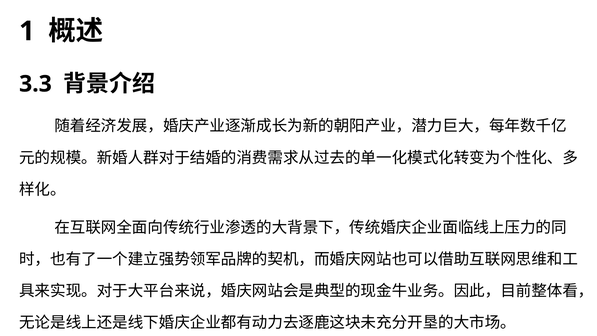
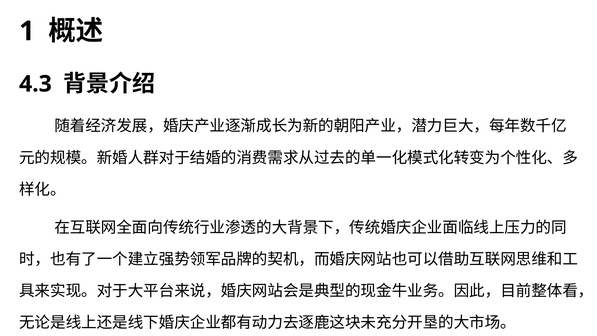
3.3: 3.3 -> 4.3 (35, 84)
